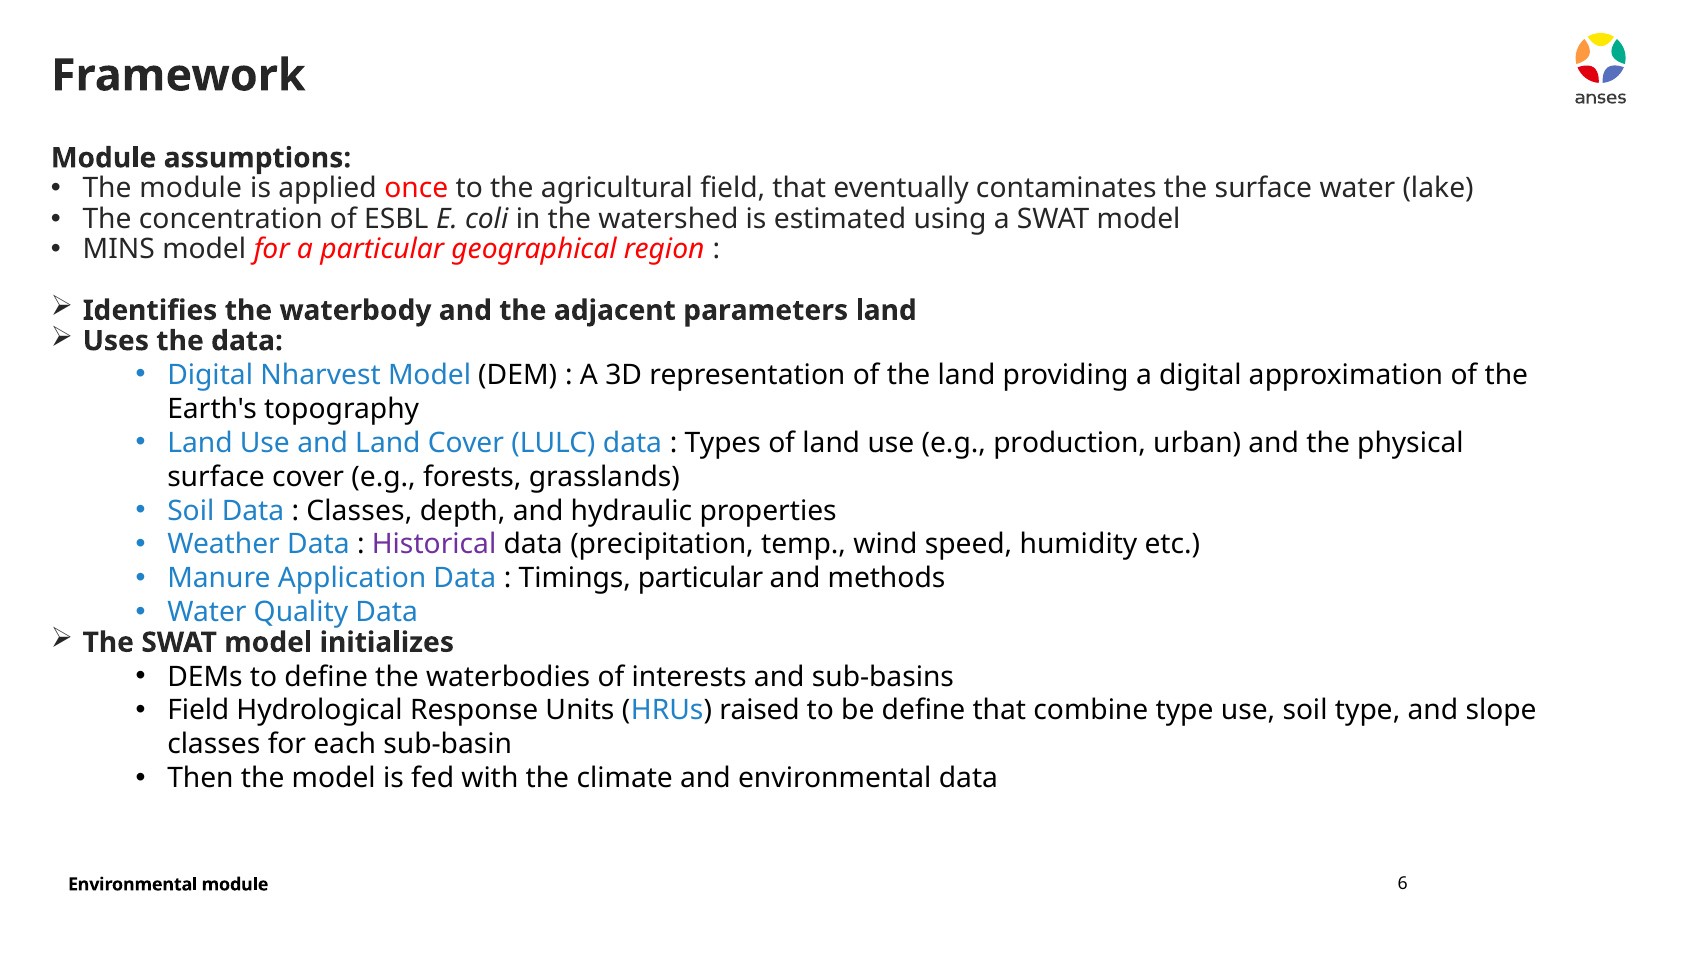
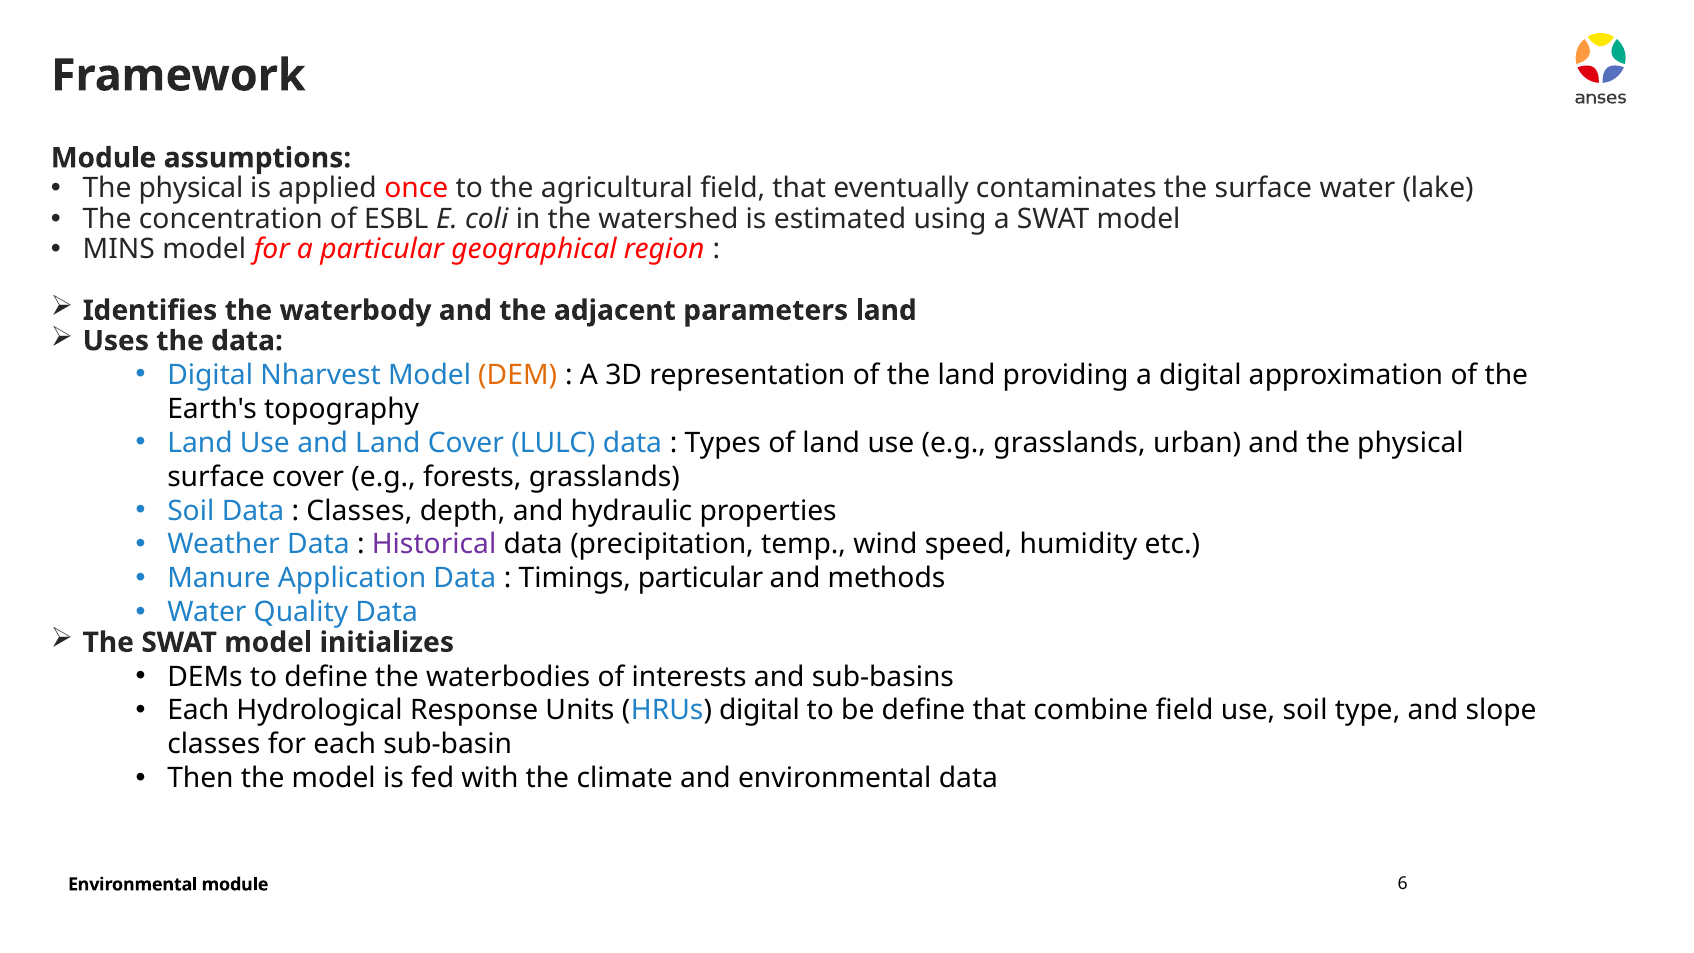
module: module -> physical (191, 189)
DEM colour: black -> orange (518, 375)
e.g production: production -> grasslands (1069, 443)
Field: Field -> Each (198, 711)
HRUs raised: raised -> digital (760, 711)
combine type: type -> field (1185, 711)
